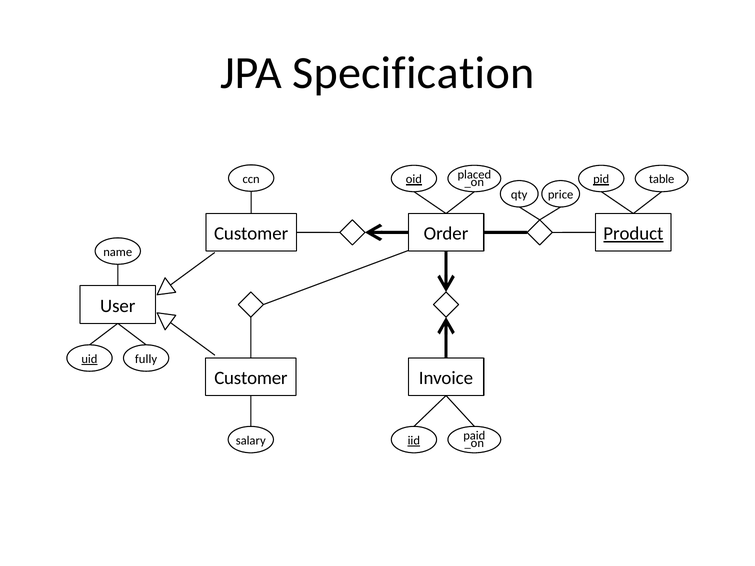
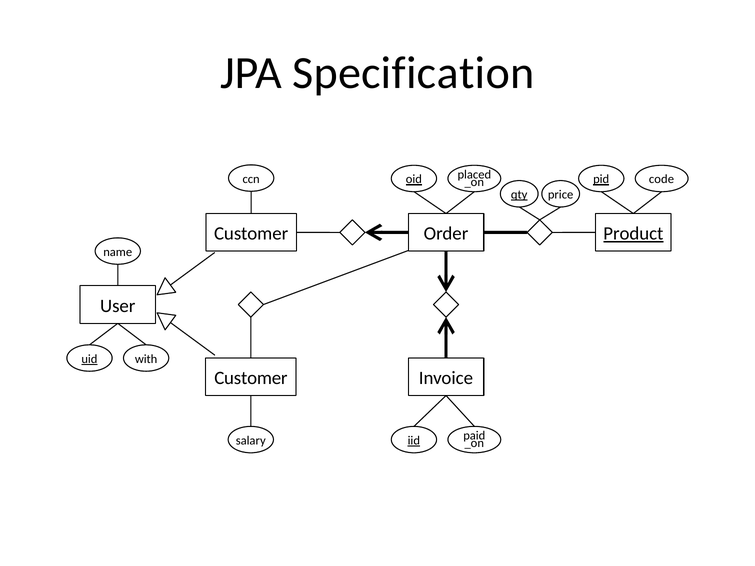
table: table -> code (662, 179)
qty underline: none -> present (519, 195)
fully: fully -> with (146, 359)
